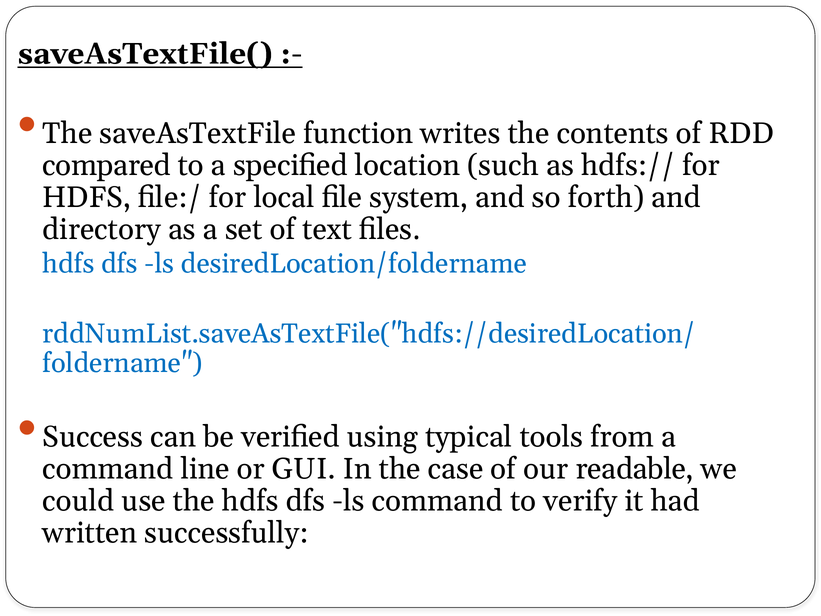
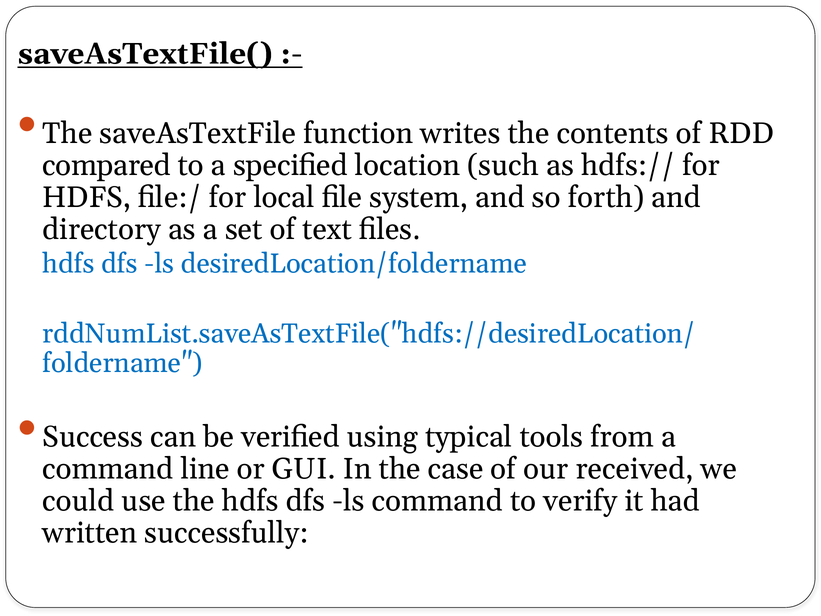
readable: readable -> received (635, 469)
